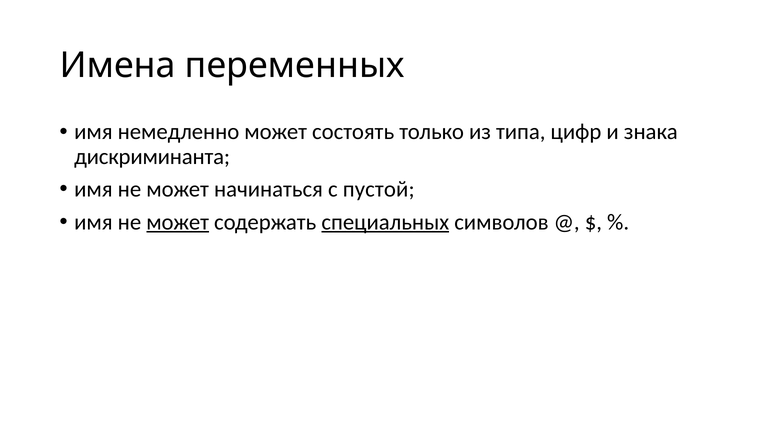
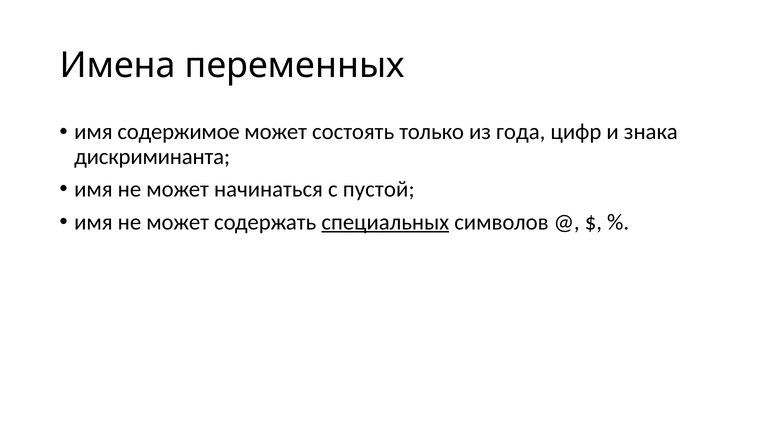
немедленно: немедленно -> содержимое (179, 132)
типа: типа -> года (521, 132)
может underline: present -> none (178, 222)
